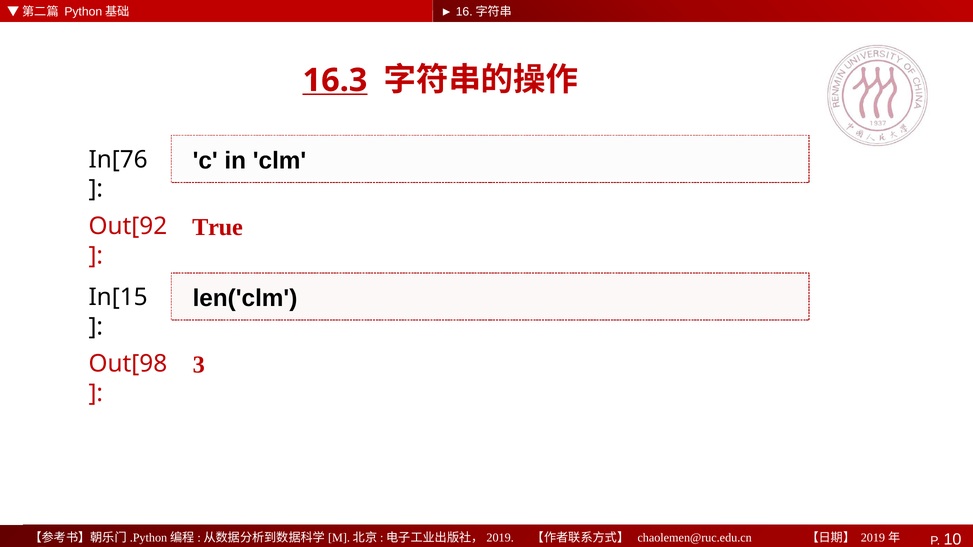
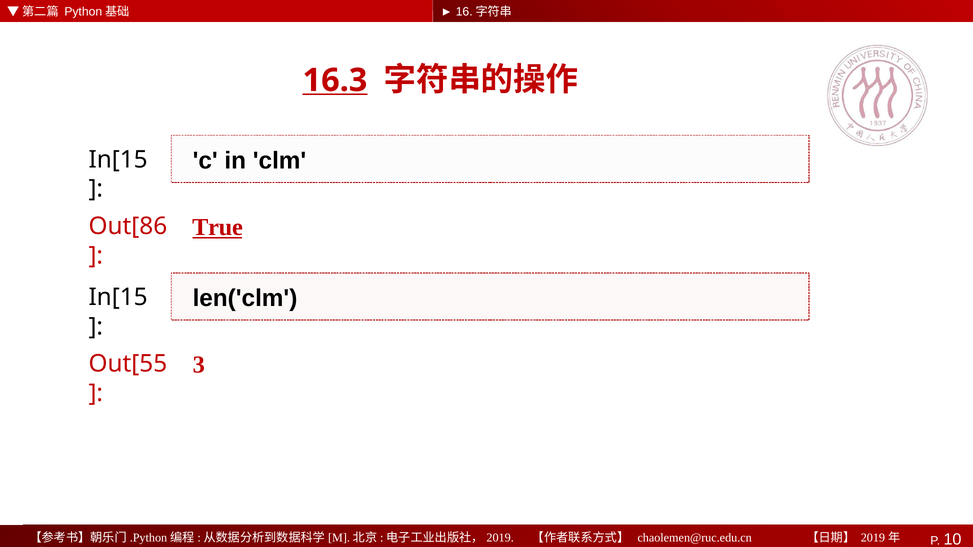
In[76: In[76 -> In[15 (118, 160)
True underline: none -> present (218, 227)
Out[92: Out[92 -> Out[86 (128, 226)
Out[98: Out[98 -> Out[55 (128, 364)
